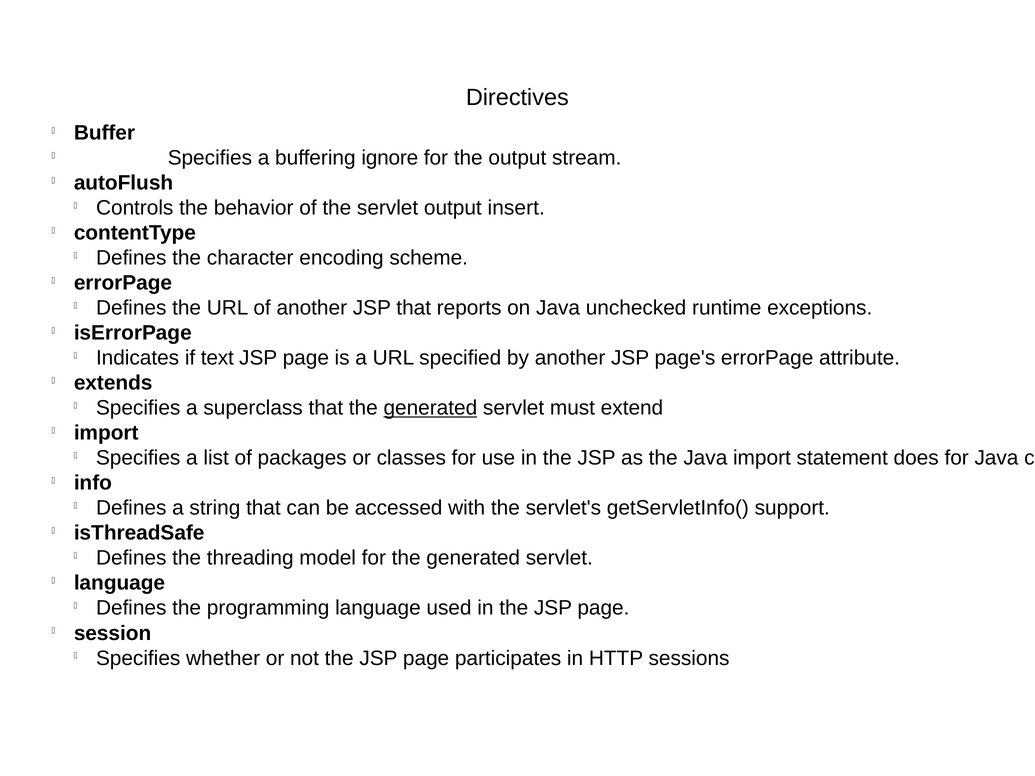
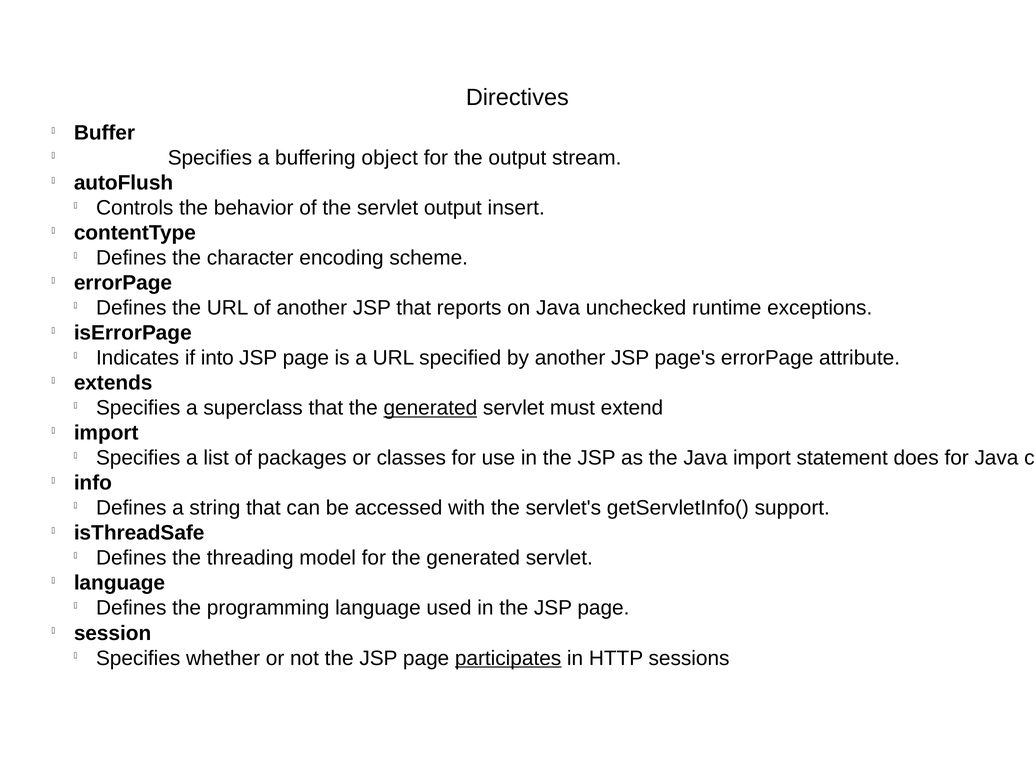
ignore: ignore -> object (390, 158)
text: text -> into (217, 358)
participates underline: none -> present (508, 658)
